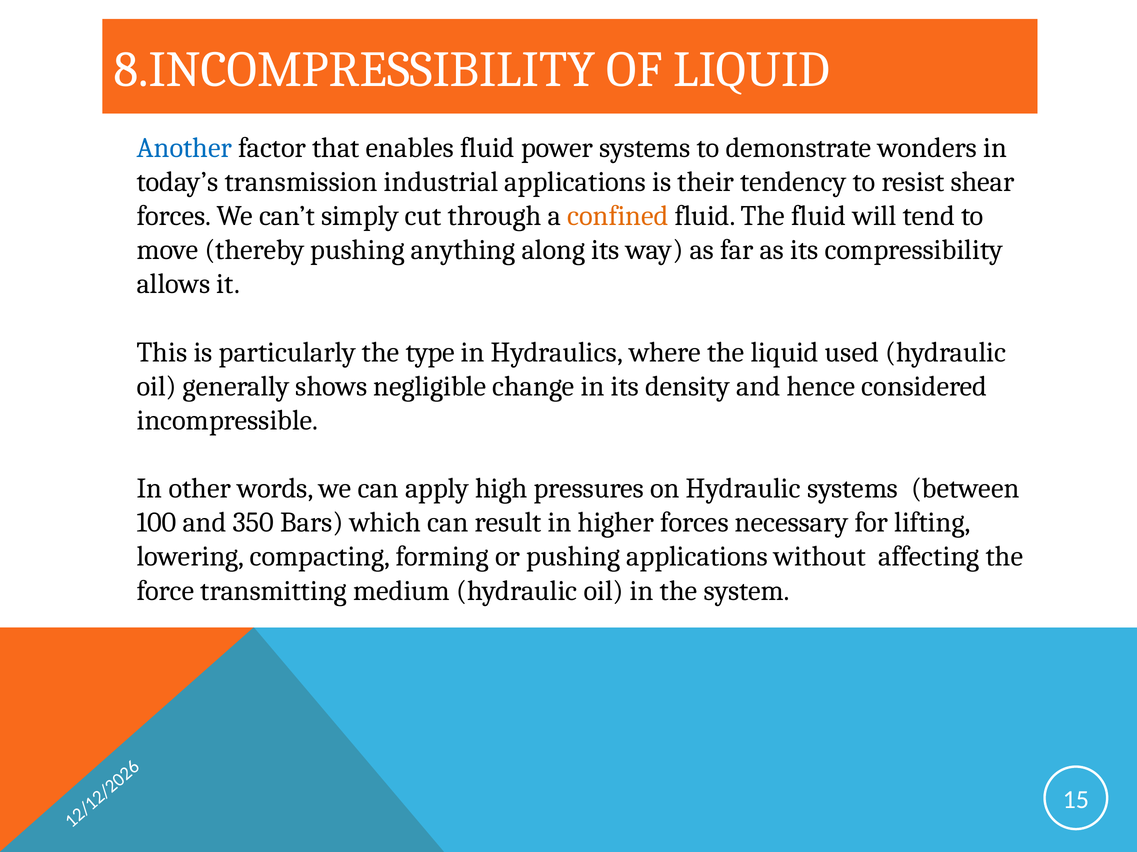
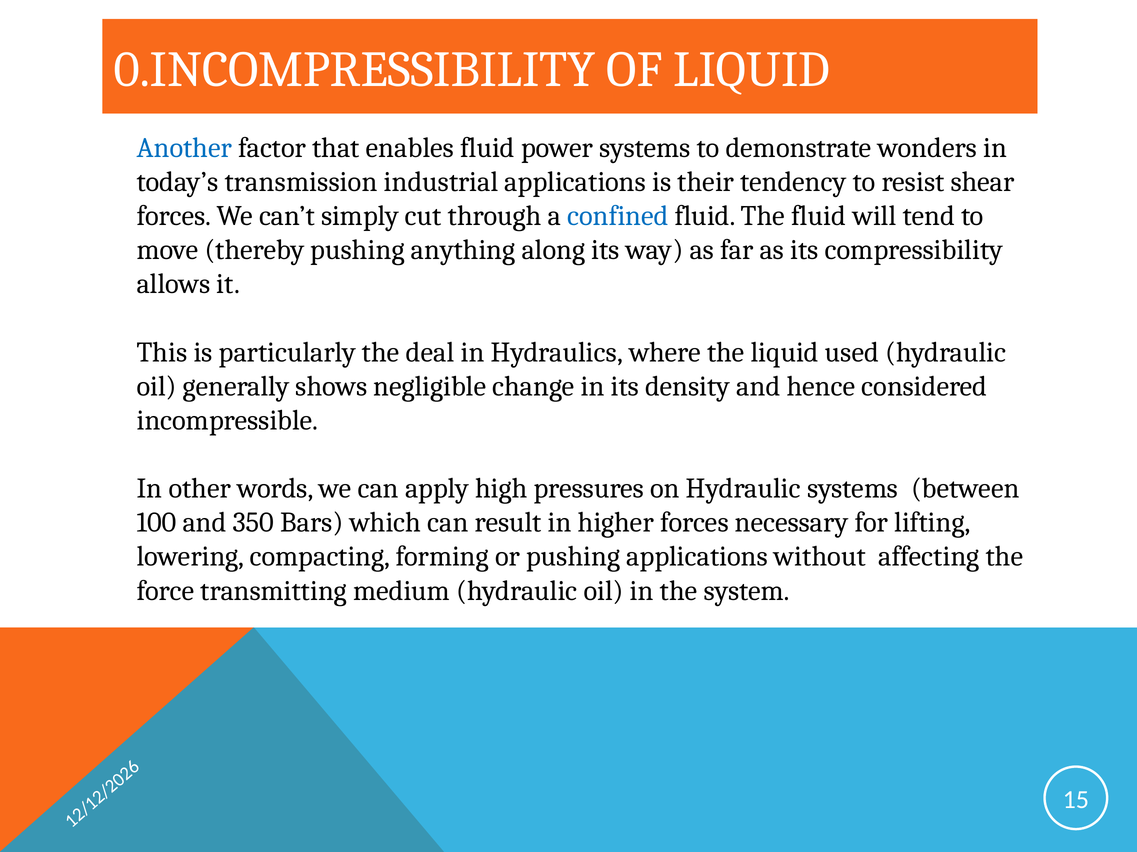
8.INCOMPRESSIBILITY: 8.INCOMPRESSIBILITY -> 0.INCOMPRESSIBILITY (355, 70)
confined colour: orange -> blue (618, 216)
type: type -> deal (430, 352)
